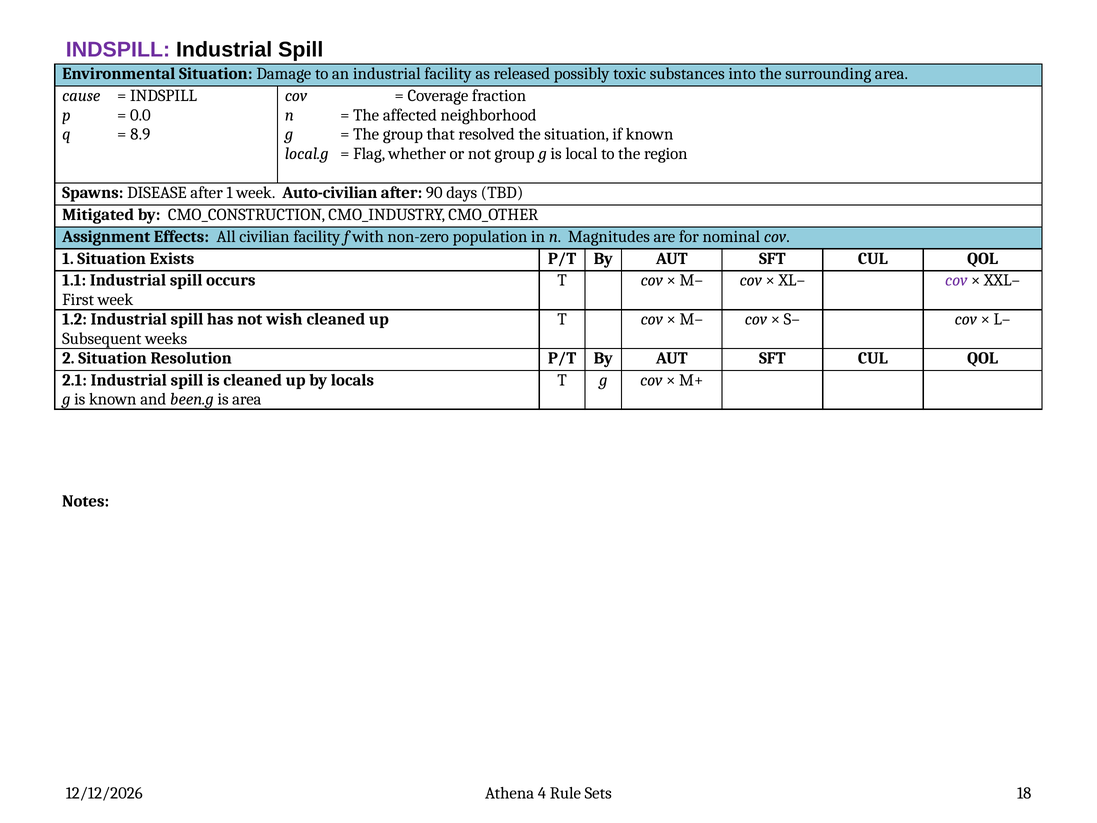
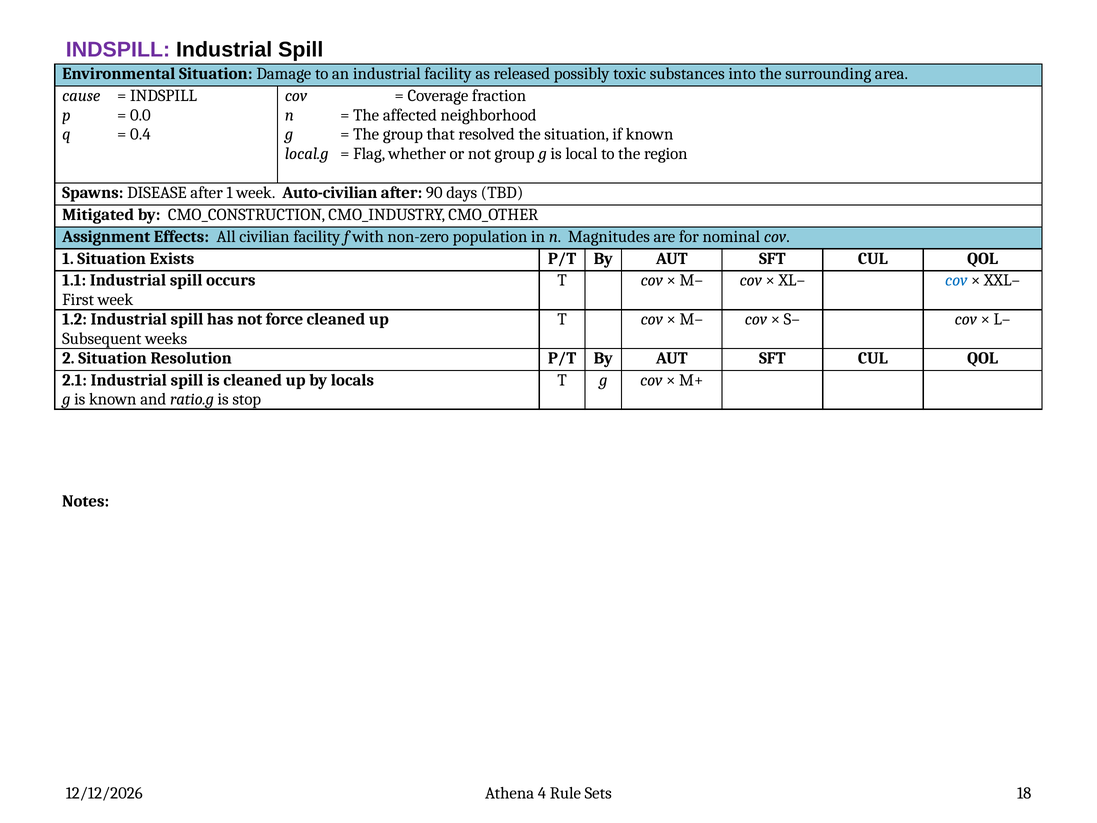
8.9: 8.9 -> 0.4 (140, 134)
cov colour: purple -> blue (956, 280)
wish: wish -> force (285, 319)
been.g: been.g -> ratio.g (192, 399)
is area: area -> stop (247, 399)
